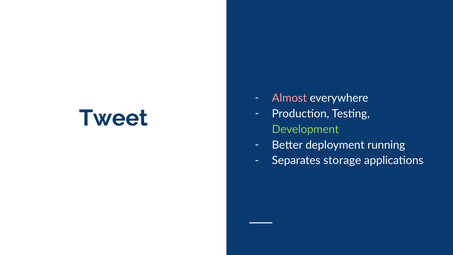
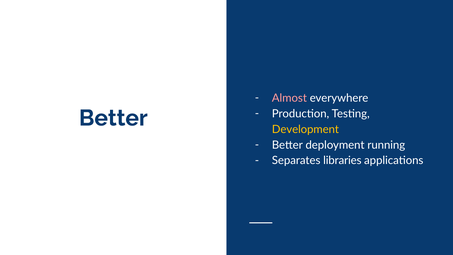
Tweet: Tweet -> Better (113, 118)
Development colour: light green -> yellow (305, 129)
storage: storage -> libraries (342, 160)
